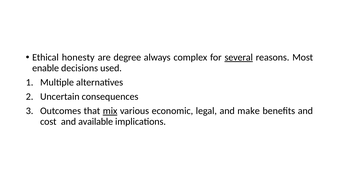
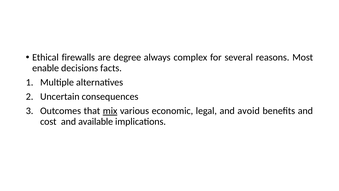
honesty: honesty -> firewalls (78, 57)
several underline: present -> none (239, 57)
used: used -> facts (111, 68)
make: make -> avoid (249, 111)
